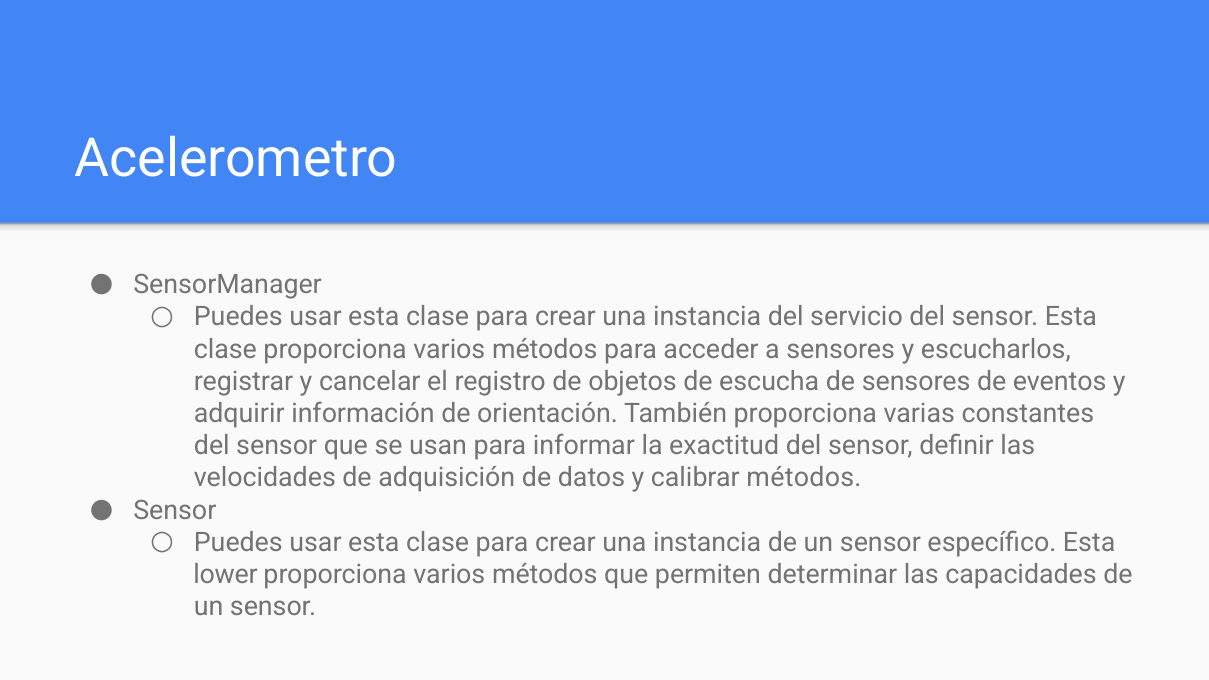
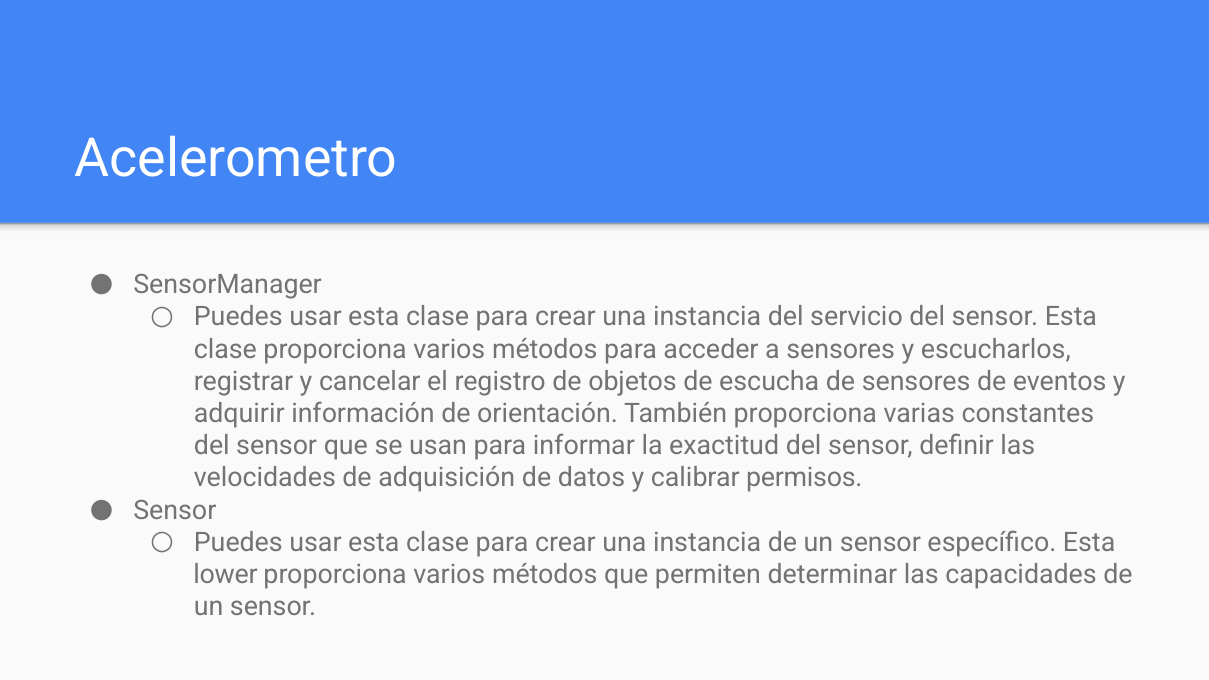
calibrar métodos: métodos -> permisos (804, 478)
